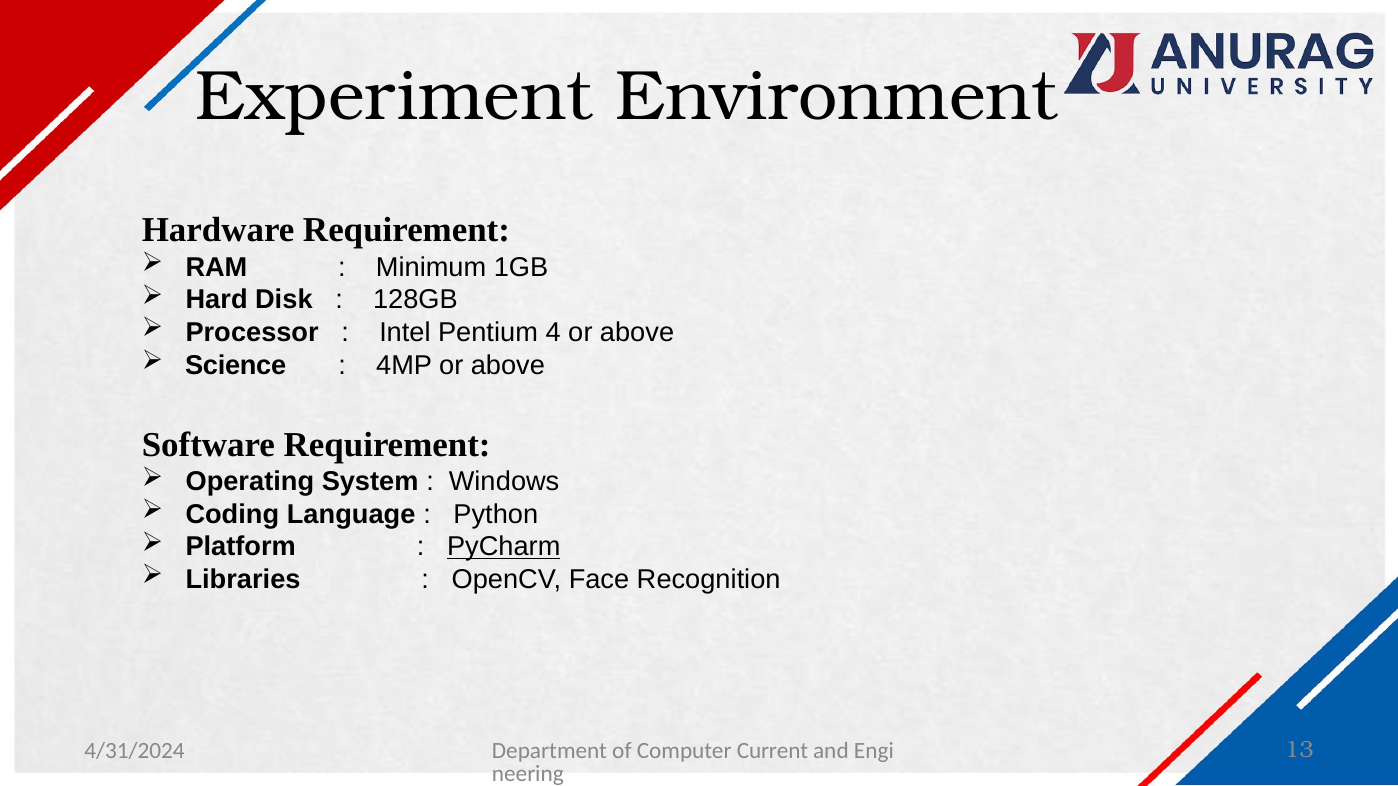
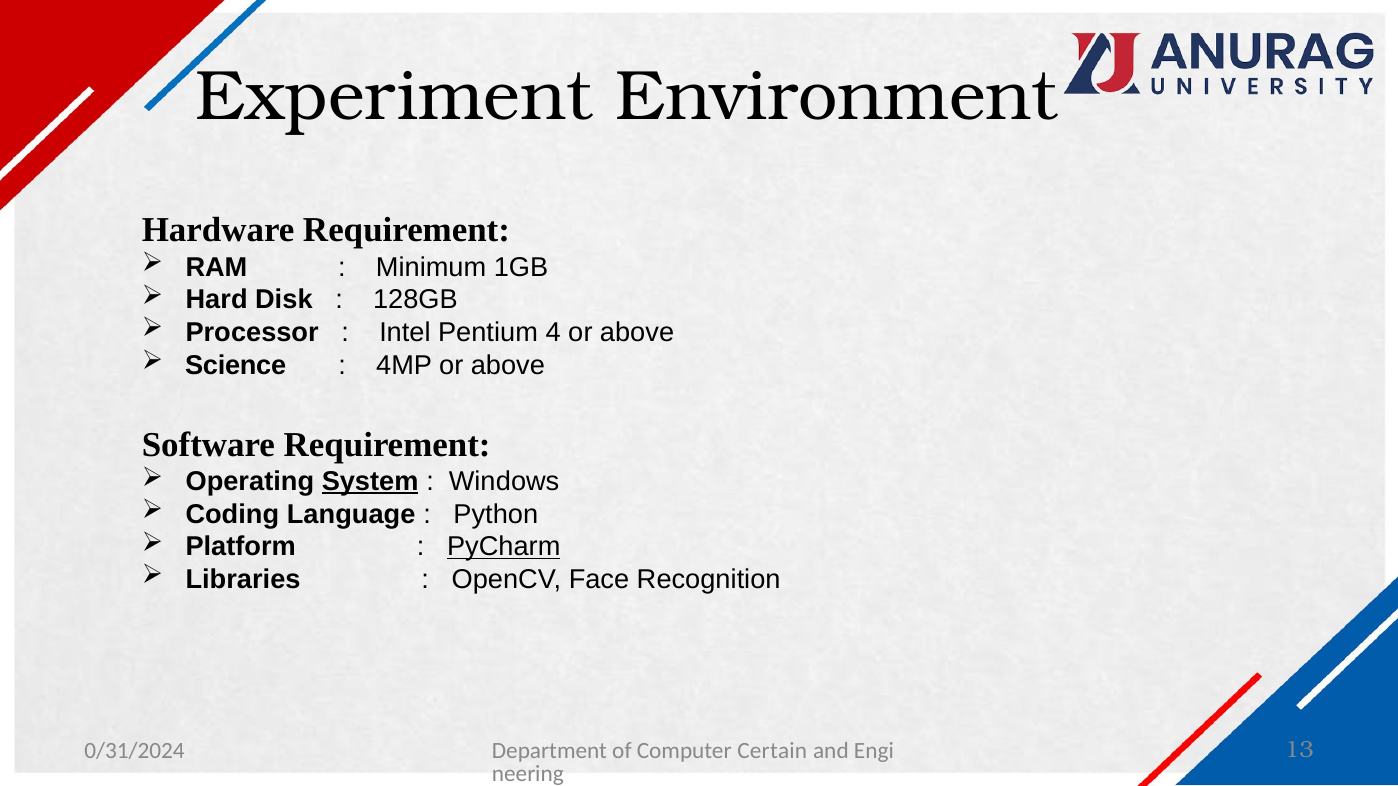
System underline: none -> present (370, 482)
Current: Current -> Certain (772, 751)
4/31/2024: 4/31/2024 -> 0/31/2024 (134, 751)
